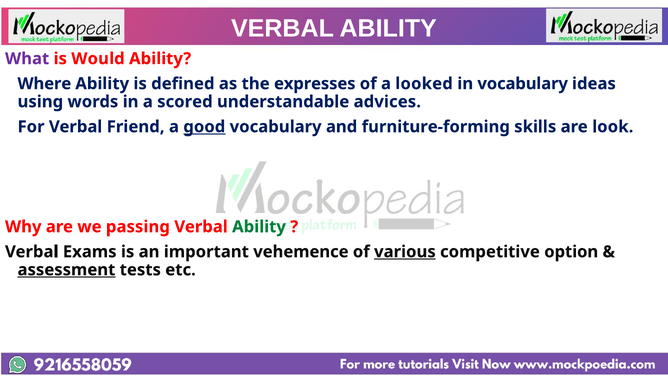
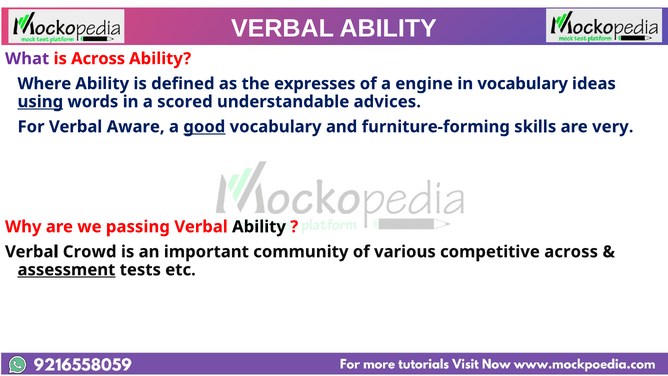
is Would: Would -> Across (98, 59)
looked: looked -> engine (424, 84)
using underline: none -> present (40, 102)
Friend: Friend -> Aware (136, 127)
look: look -> very (613, 127)
Ability colour: green -> black (259, 227)
Exams: Exams -> Crowd (90, 252)
vehemence: vehemence -> community (301, 252)
various underline: present -> none (405, 252)
competitive option: option -> across (571, 252)
